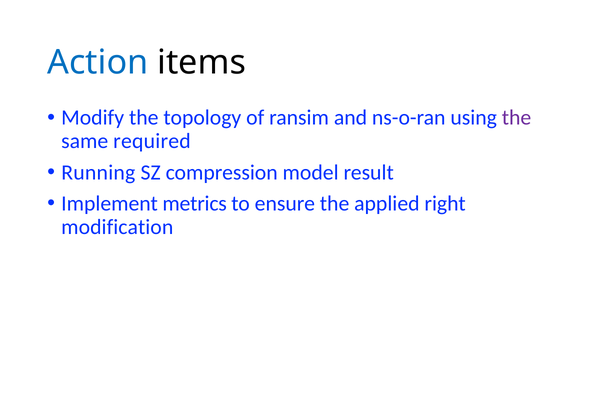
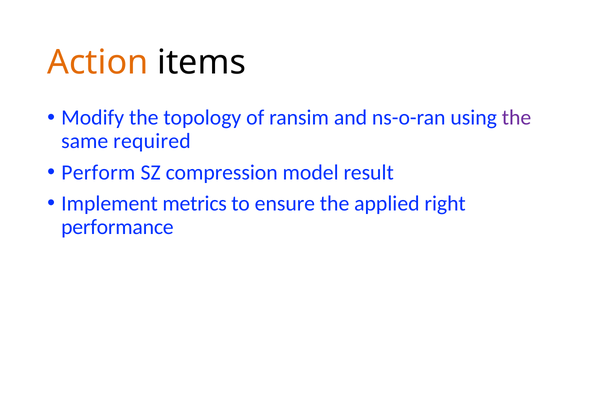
Action colour: blue -> orange (98, 63)
Running: Running -> Perform (98, 173)
modification: modification -> performance (117, 227)
